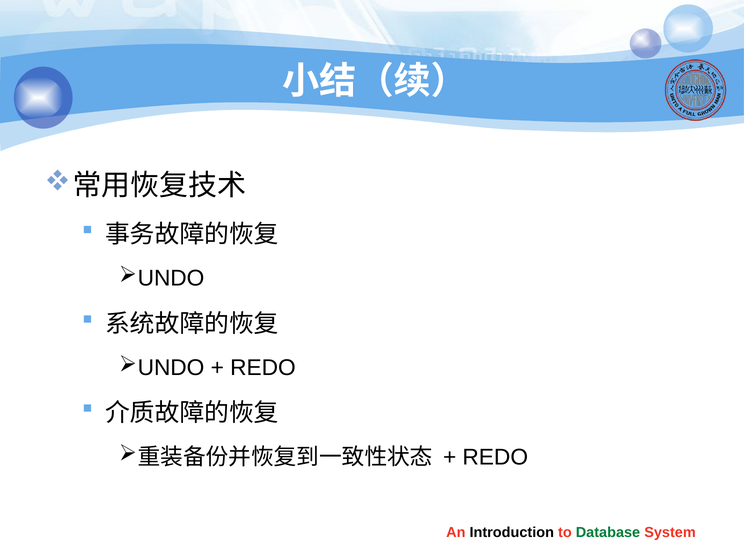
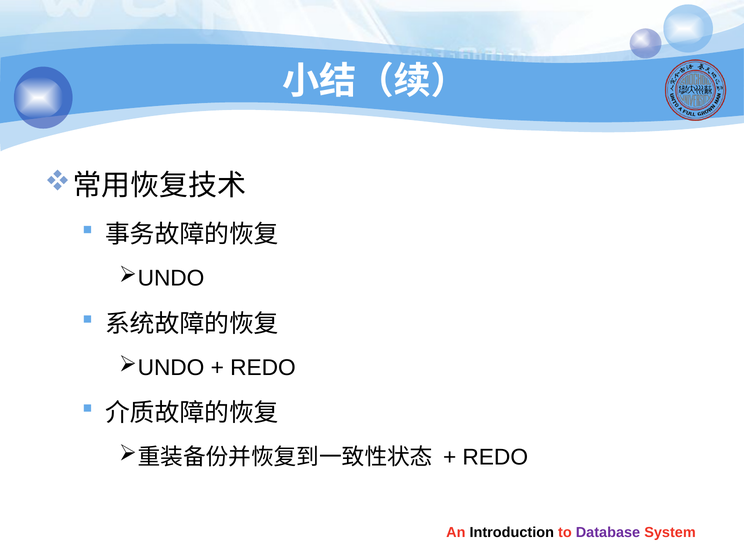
Database colour: green -> purple (608, 533)
